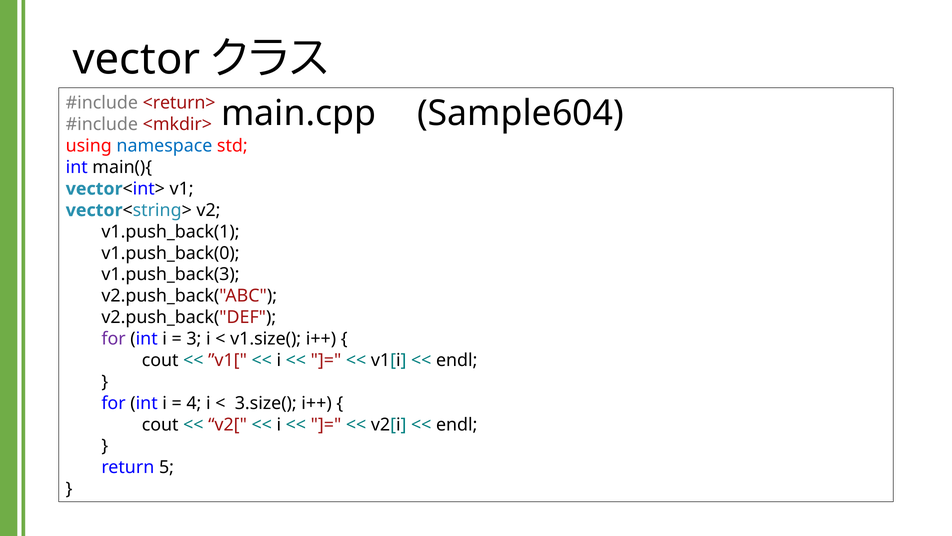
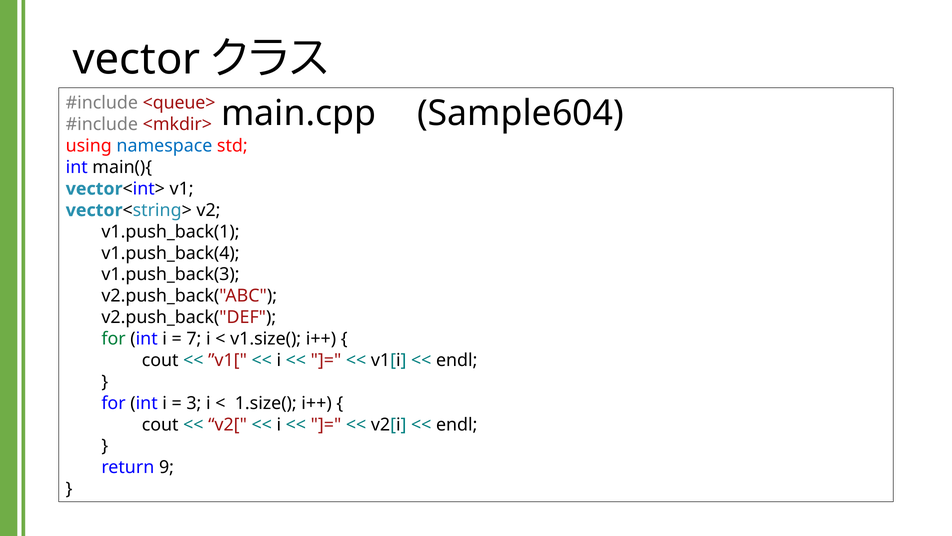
<return>: <return> -> <queue> (179, 103)
v1.push_back(0: v1.push_back(0 -> v1.push_back(4 (171, 253)
for colour: purple -> green (114, 339)
3: 3 -> 7 (194, 339)
4: 4 -> 3 (194, 403)
3.size(: 3.size( -> 1.size( (266, 403)
5: 5 -> 9 (166, 467)
